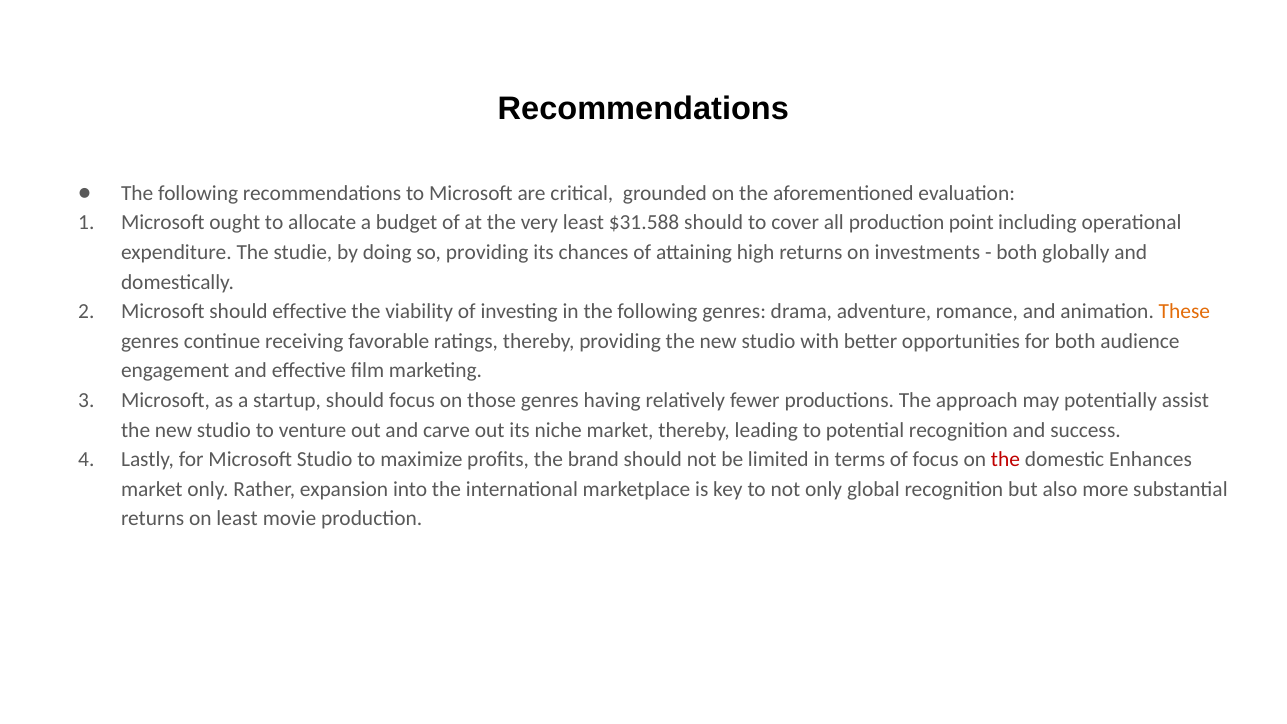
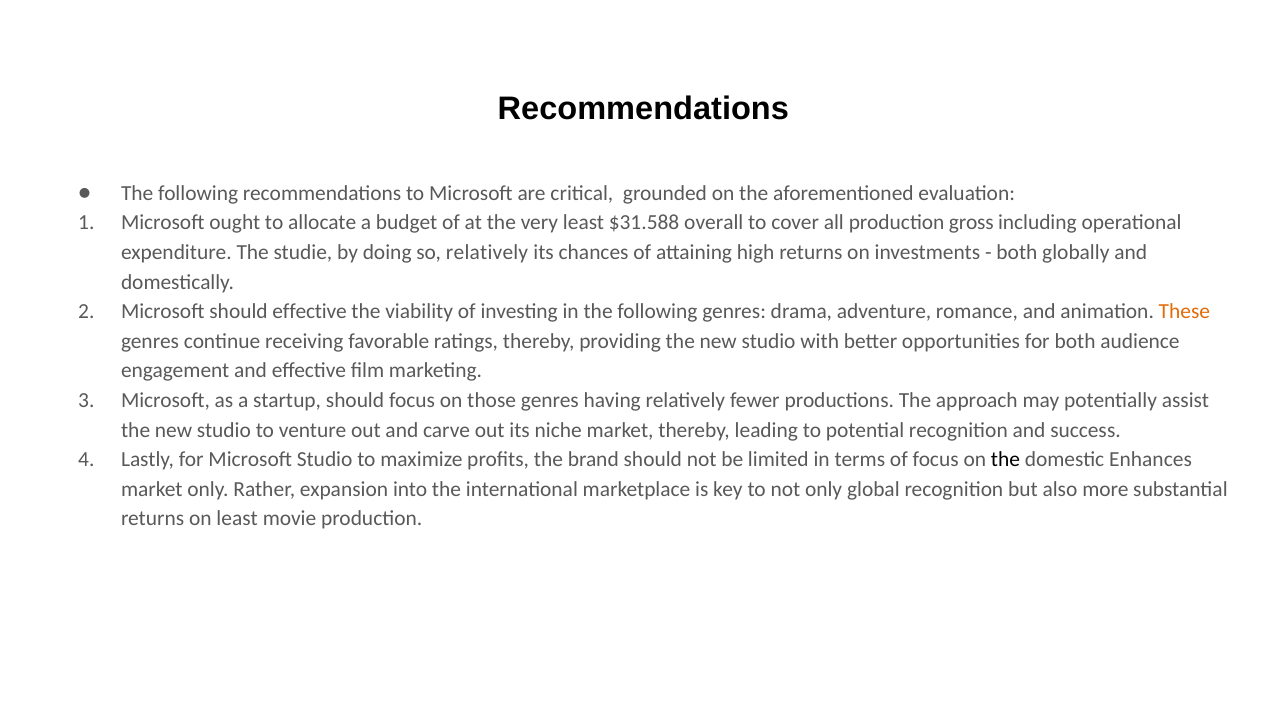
$31.588 should: should -> overall (714, 223)
point: point -> gross (971, 223)
so providing: providing -> relatively (487, 252)
the colour: red -> black (1006, 460)
